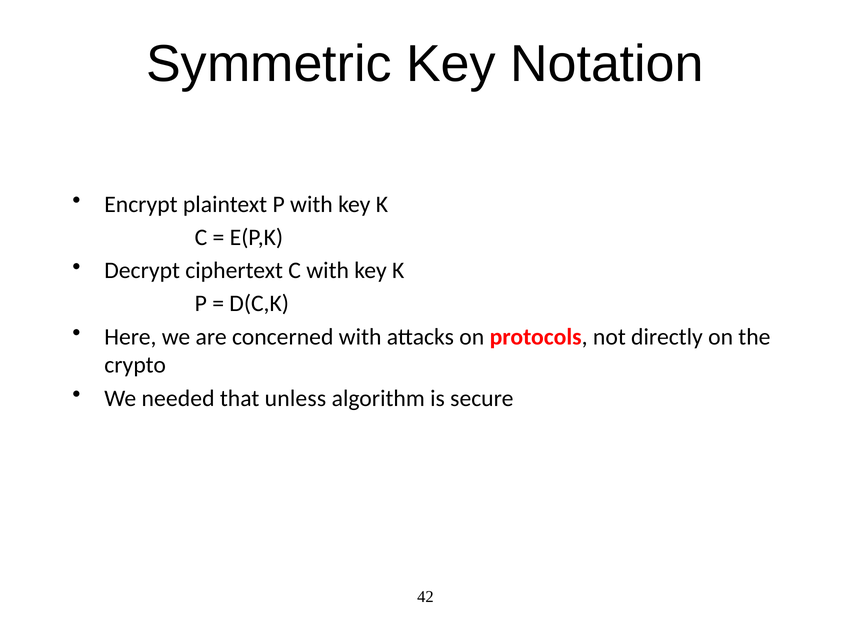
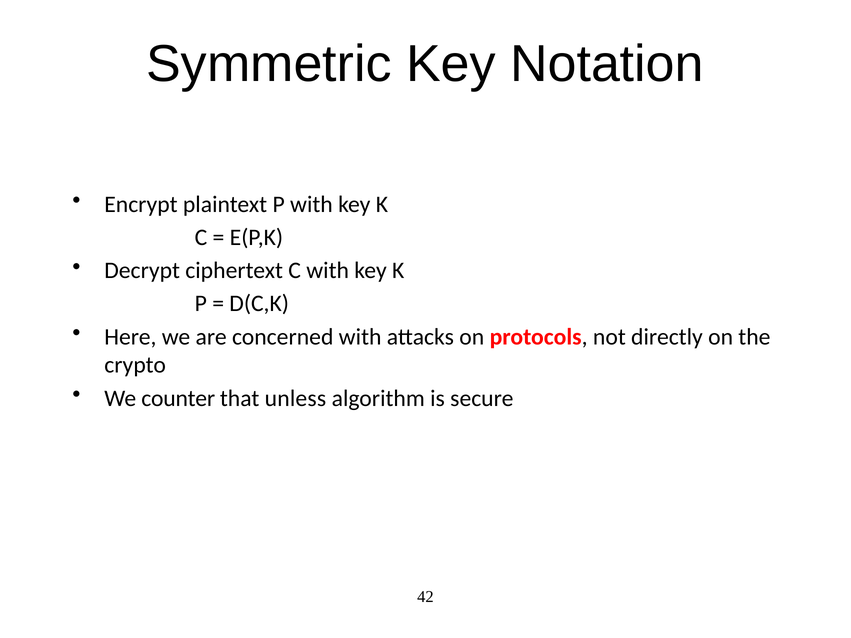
needed: needed -> counter (178, 398)
